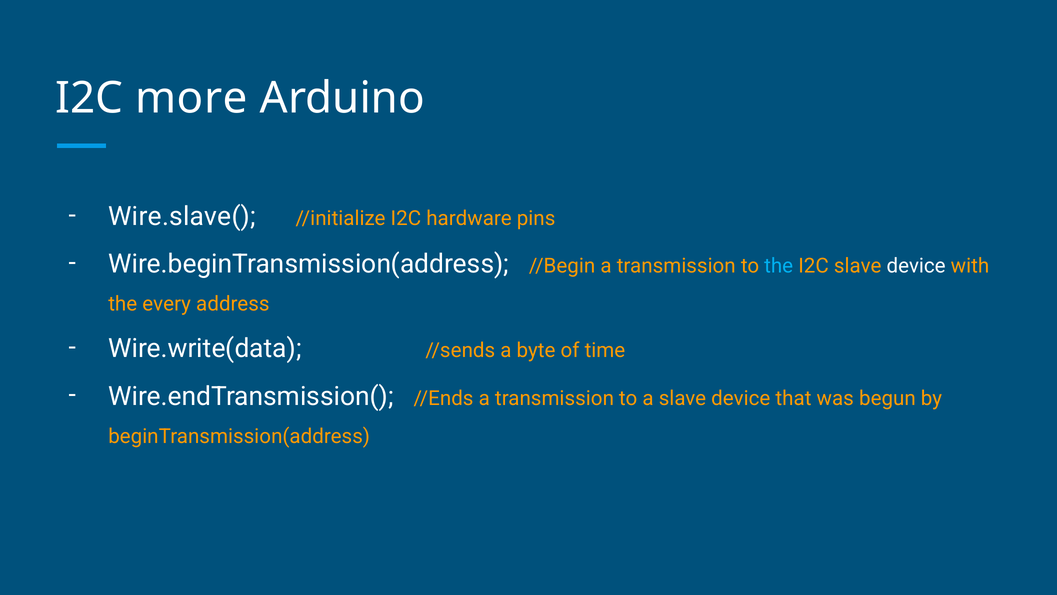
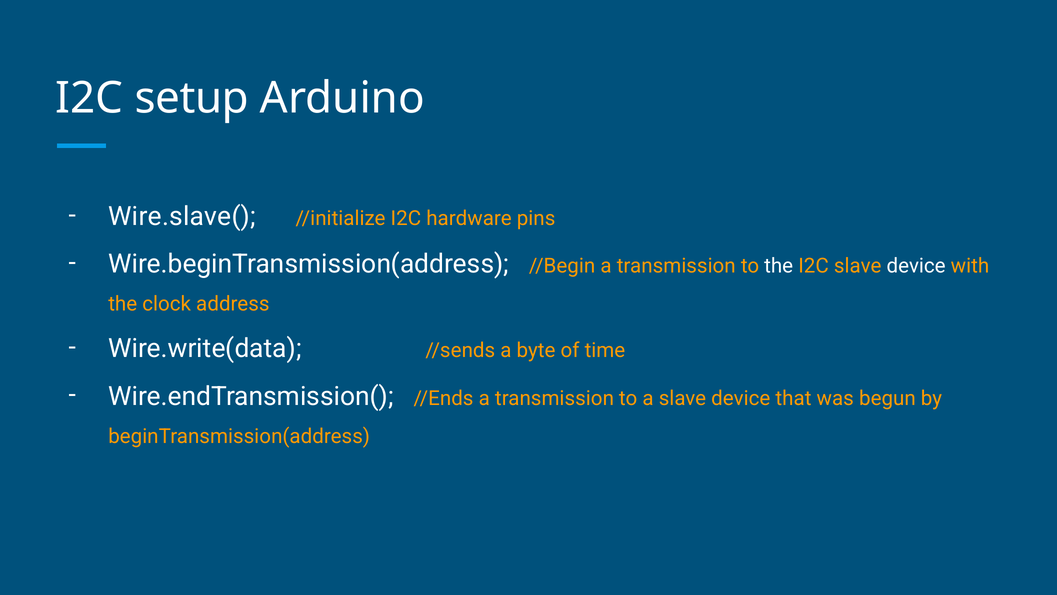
more: more -> setup (192, 98)
the colour: light blue -> white (779, 266)
every: every -> clock (167, 304)
